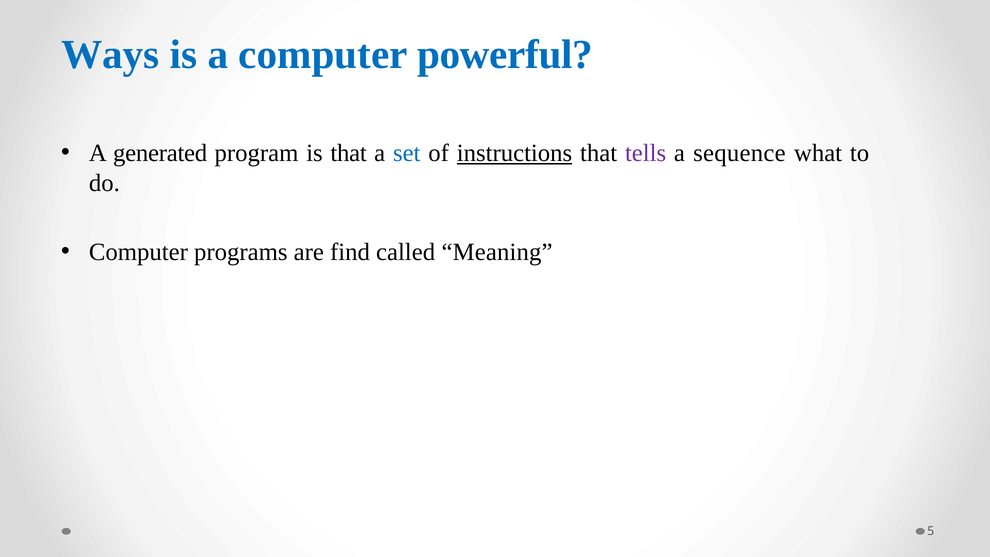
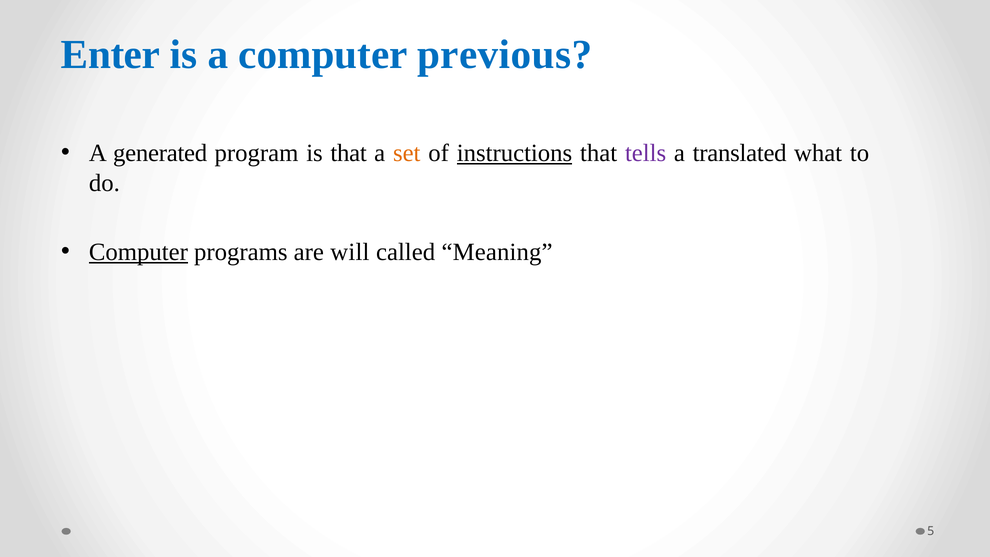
Ways: Ways -> Enter (111, 55)
powerful: powerful -> previous (505, 55)
set colour: blue -> orange (407, 153)
sequence: sequence -> translated (740, 153)
Computer underline: none -> present (138, 252)
find: find -> will (350, 252)
